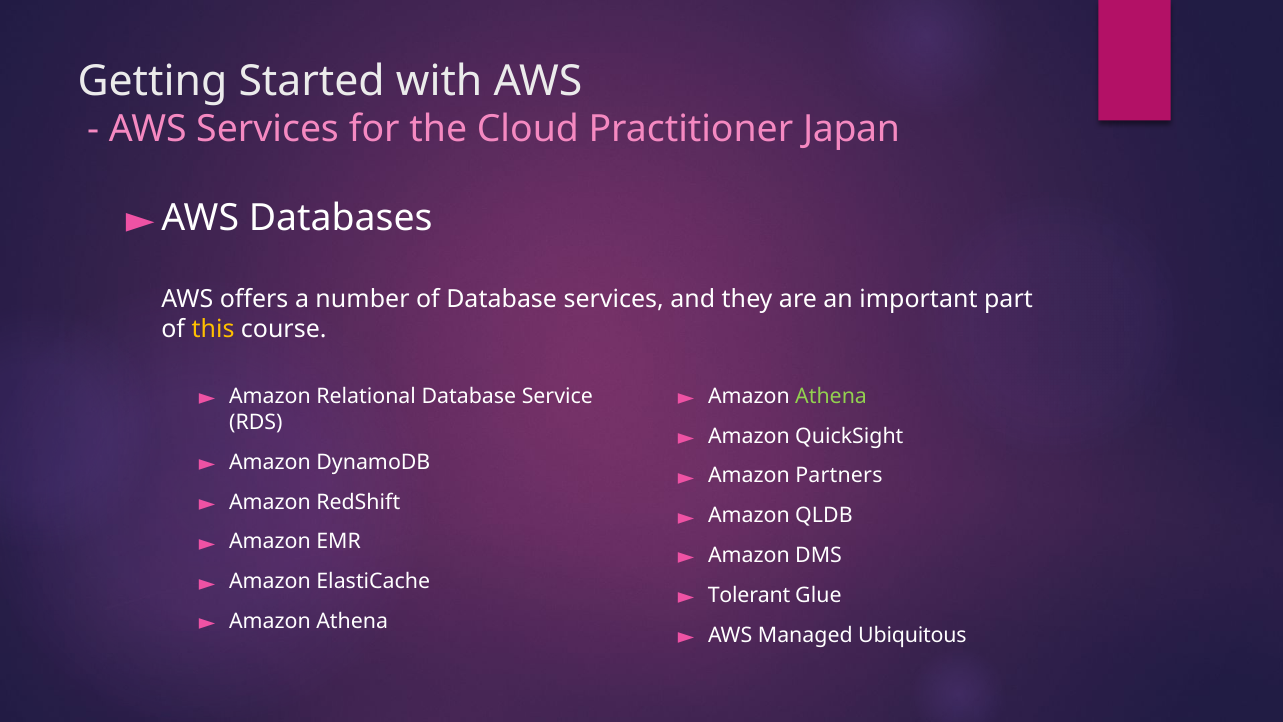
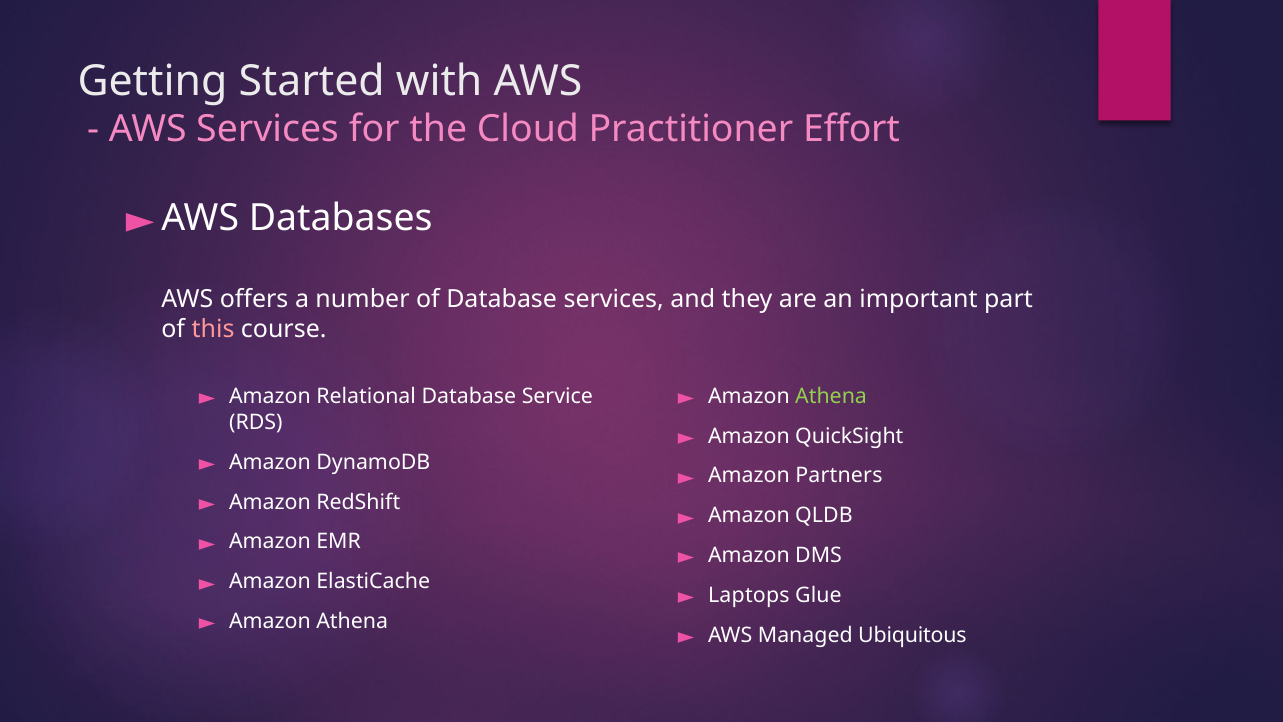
Japan: Japan -> Effort (852, 129)
this colour: yellow -> pink (213, 330)
Tolerant: Tolerant -> Laptops (749, 595)
